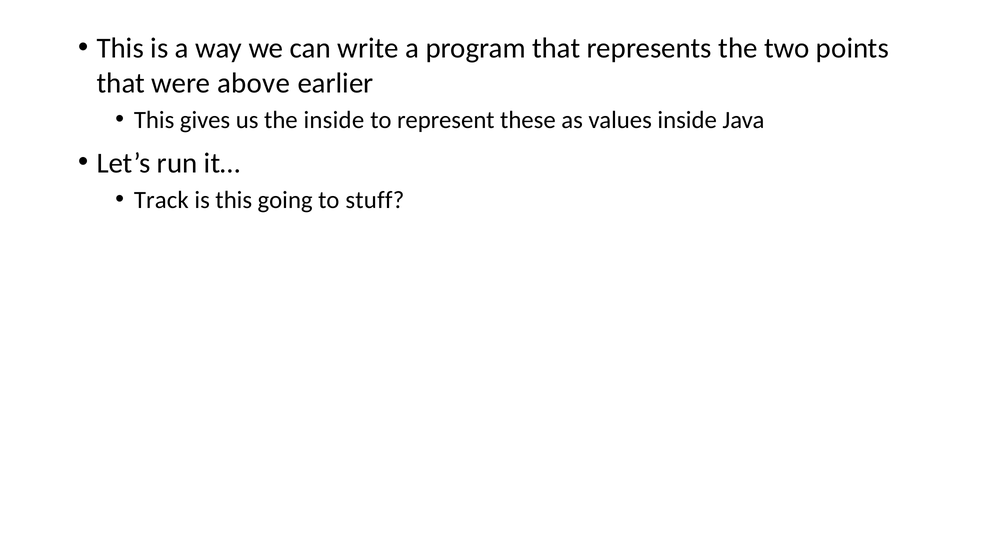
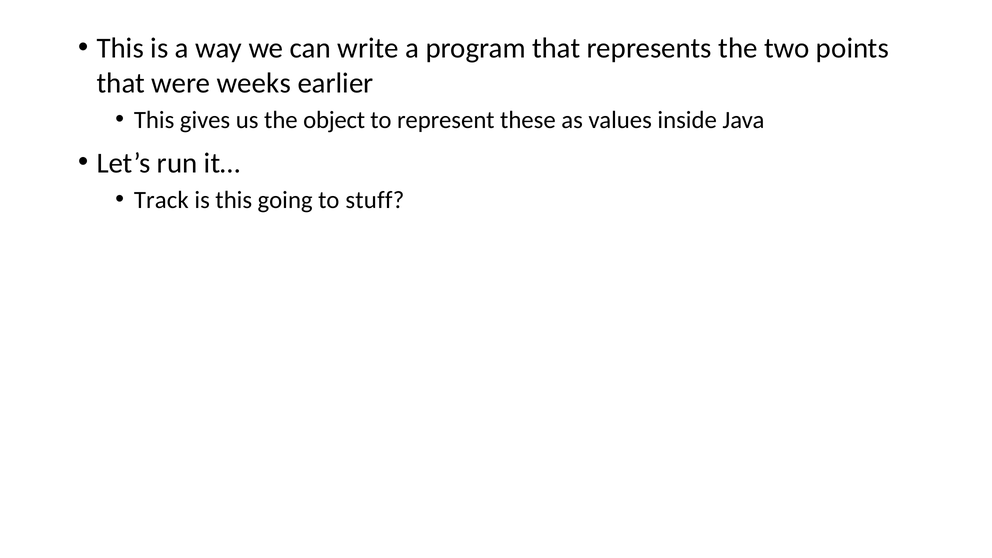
above: above -> weeks (254, 83)
the inside: inside -> object (334, 120)
